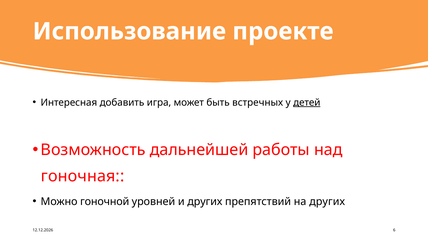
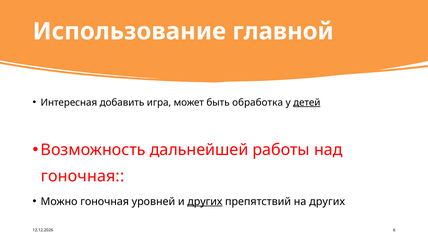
проекте: проекте -> главной (283, 31)
встречных: встречных -> обработка (258, 102)
Можно гоночной: гоночной -> гоночная (105, 201)
других underline: none -> present (205, 201)
